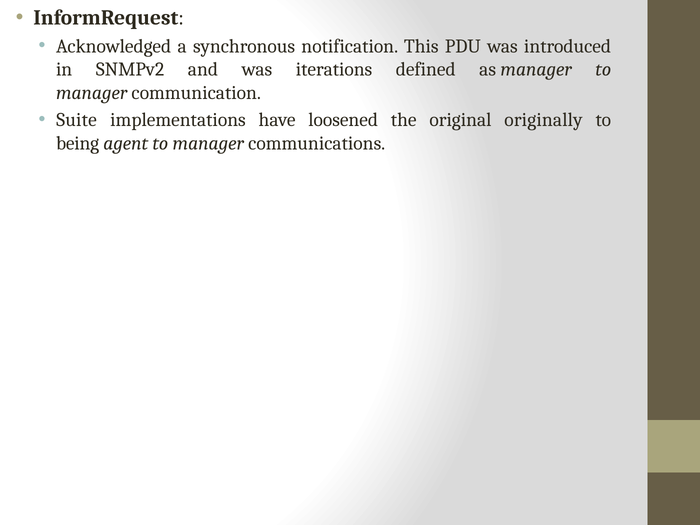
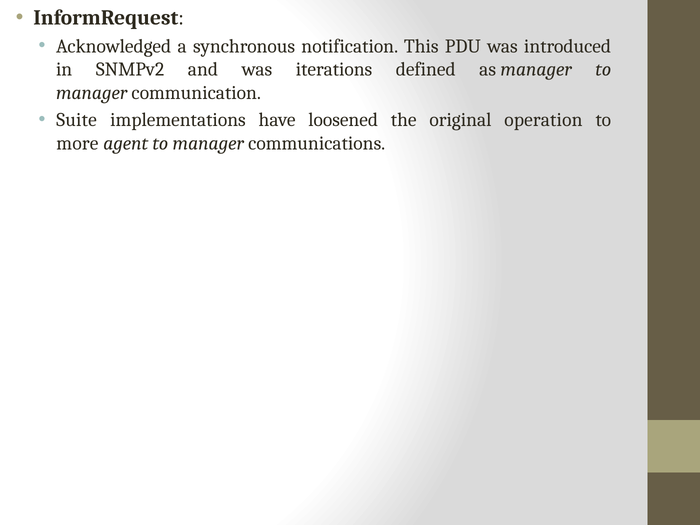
originally: originally -> operation (543, 120)
being: being -> more (77, 143)
